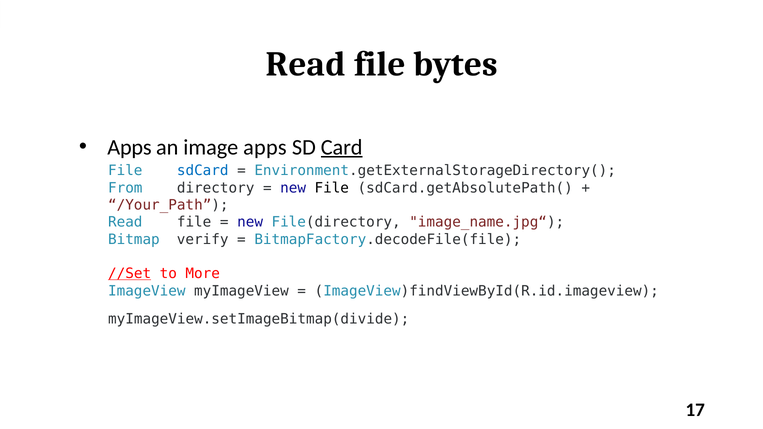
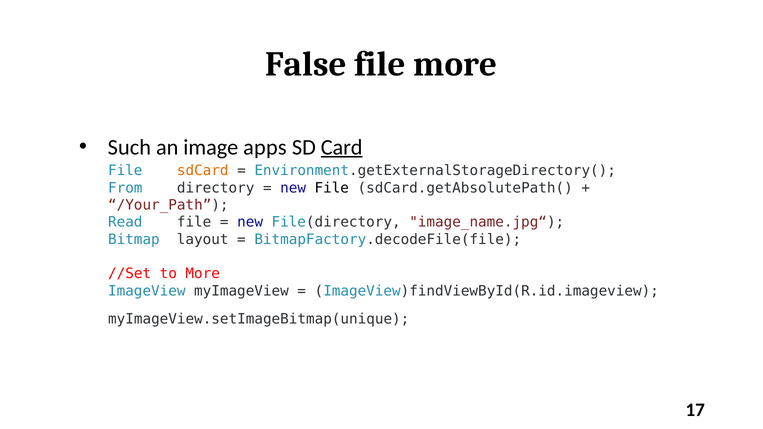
Read: Read -> False (306, 64)
file bytes: bytes -> more (455, 64)
Apps: Apps -> Such (129, 147)
sdCard colour: blue -> orange (203, 171)
verify: verify -> layout (203, 239)
//Set underline: present -> none (130, 274)
myImageView.setImageBitmap(divide: myImageView.setImageBitmap(divide -> myImageView.setImageBitmap(unique (259, 319)
